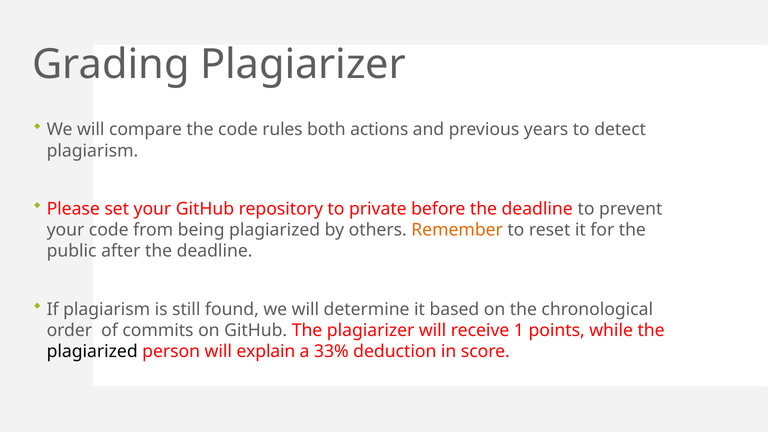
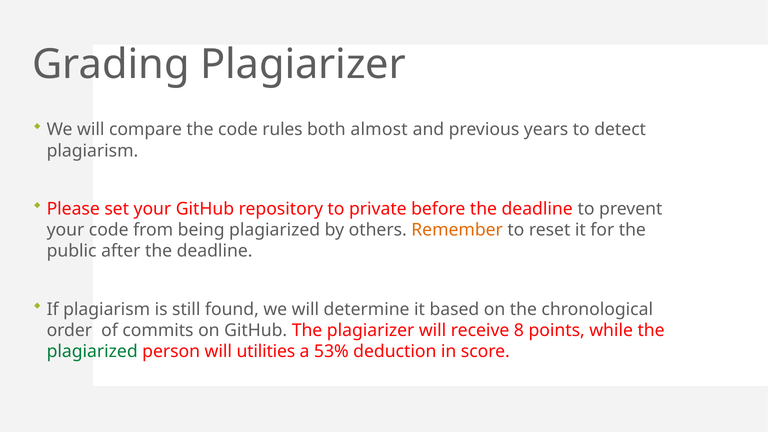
actions: actions -> almost (379, 130)
1: 1 -> 8 (519, 330)
plagiarized colour: black -> green (92, 351)
explain: explain -> utilities (266, 351)
33%: 33% -> 53% (331, 351)
